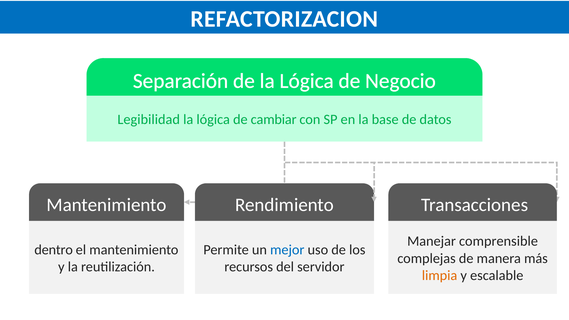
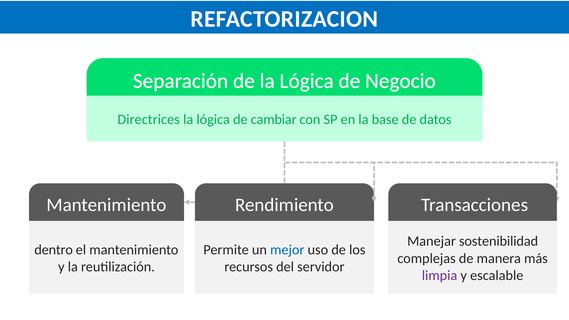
Legibilidad: Legibilidad -> Directrices (149, 120)
comprensible: comprensible -> sostenibilidad (499, 241)
limpia colour: orange -> purple (440, 275)
